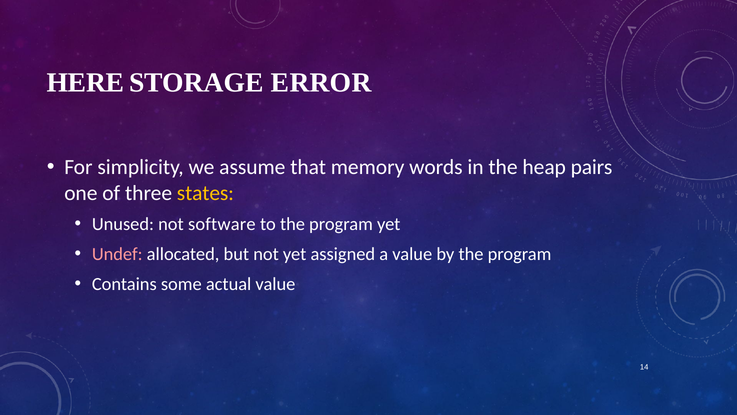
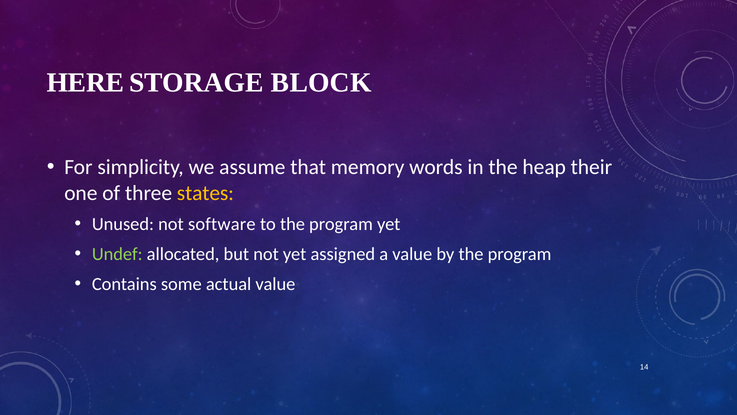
ERROR: ERROR -> BLOCK (321, 83)
pairs: pairs -> their (591, 167)
Undef colour: pink -> light green (117, 254)
